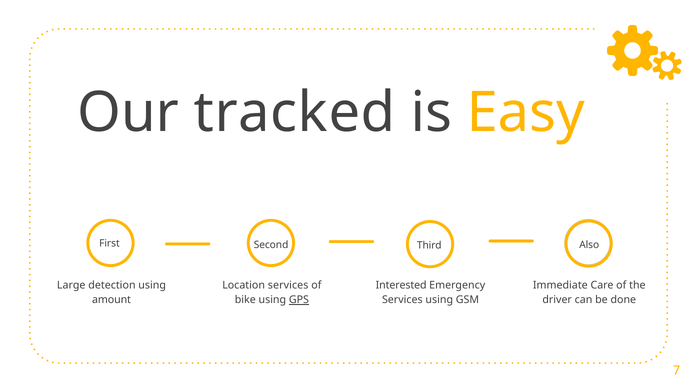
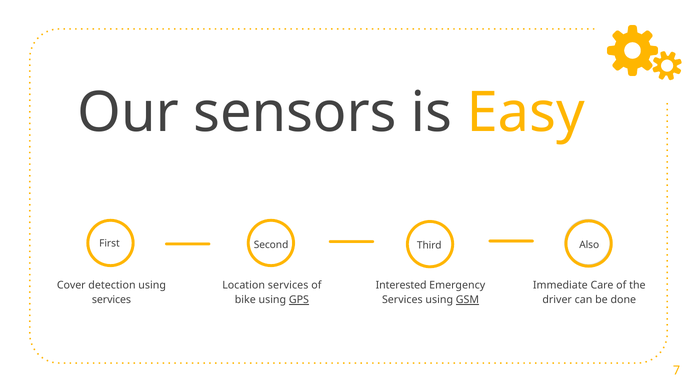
tracked: tracked -> sensors (295, 113)
Large: Large -> Cover (71, 285)
amount: amount -> services (112, 300)
GSM underline: none -> present (467, 300)
